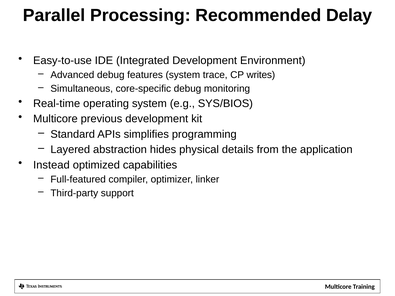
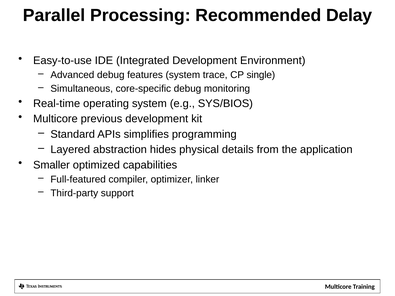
writes: writes -> single (261, 75)
Instead: Instead -> Smaller (52, 165)
